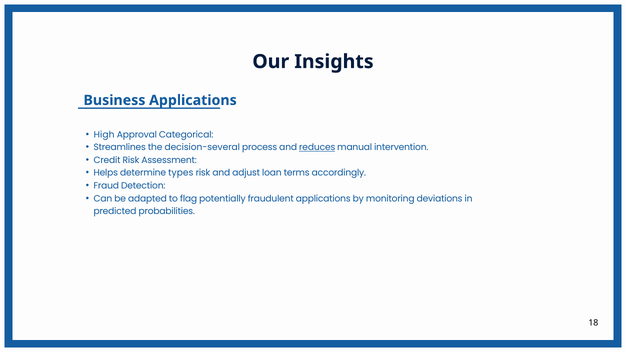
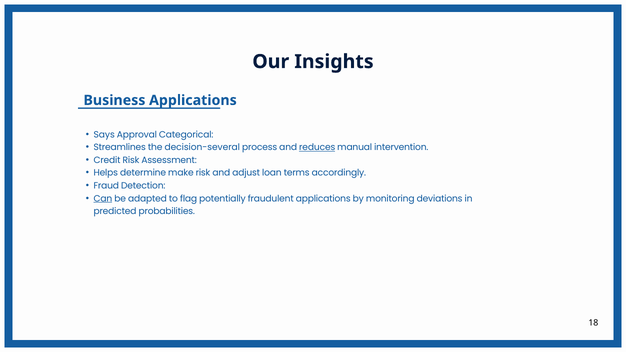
High: High -> Says (104, 135)
types: types -> make (181, 173)
Can underline: none -> present (103, 199)
